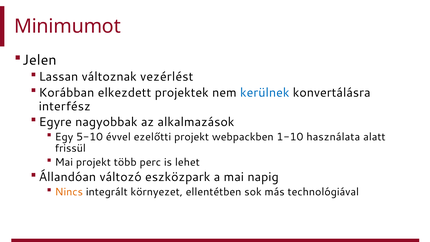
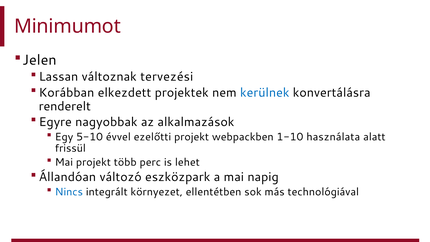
vezérlést: vezérlést -> tervezési (167, 77)
interfész: interfész -> renderelt (65, 106)
Nincs colour: orange -> blue (69, 192)
